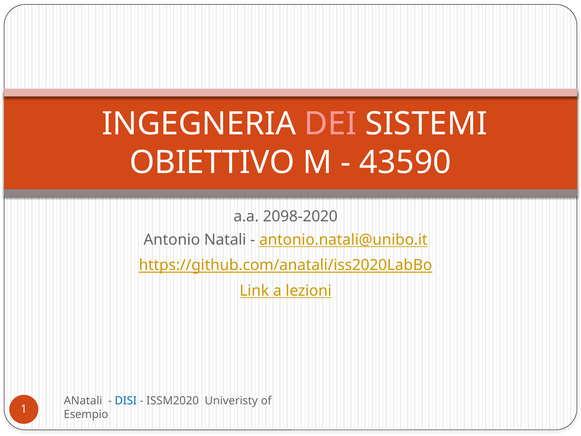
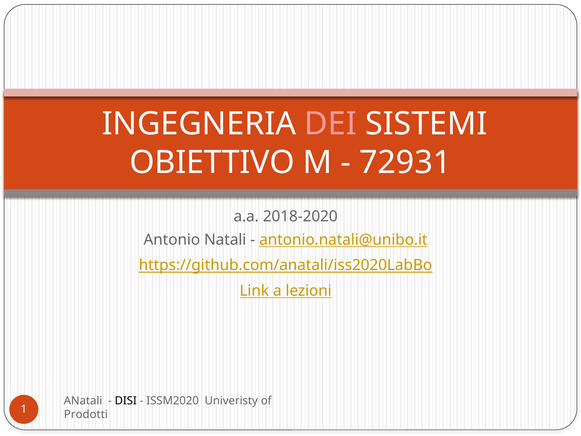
43590: 43590 -> 72931 (405, 163)
2098-2020: 2098-2020 -> 2018-2020 (300, 216)
DISI colour: blue -> black (126, 401)
Esempio: Esempio -> Prodotti (86, 414)
